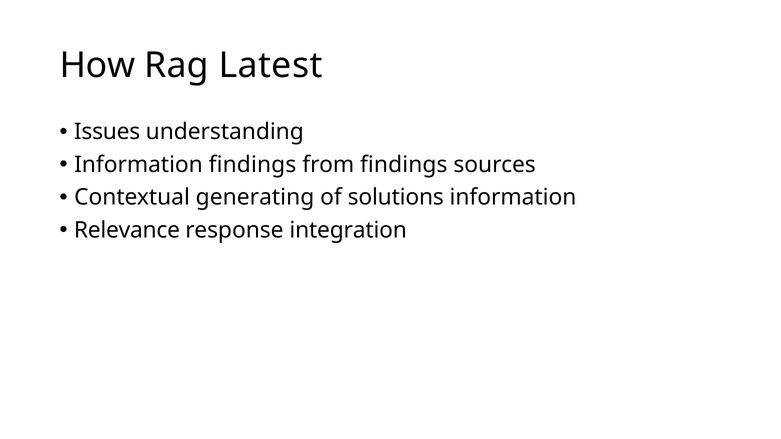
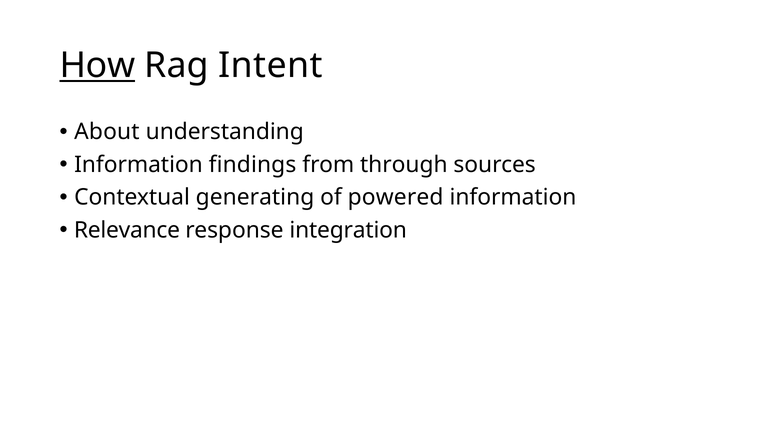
How underline: none -> present (97, 66)
Latest: Latest -> Intent (271, 66)
Issues: Issues -> About (107, 132)
from findings: findings -> through (404, 165)
solutions: solutions -> powered (396, 198)
